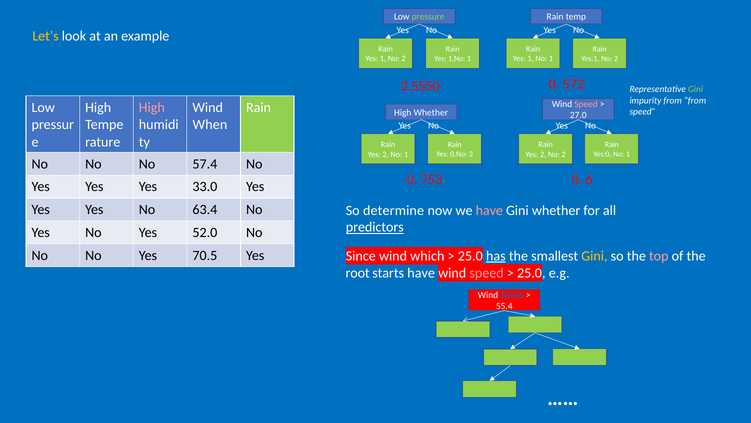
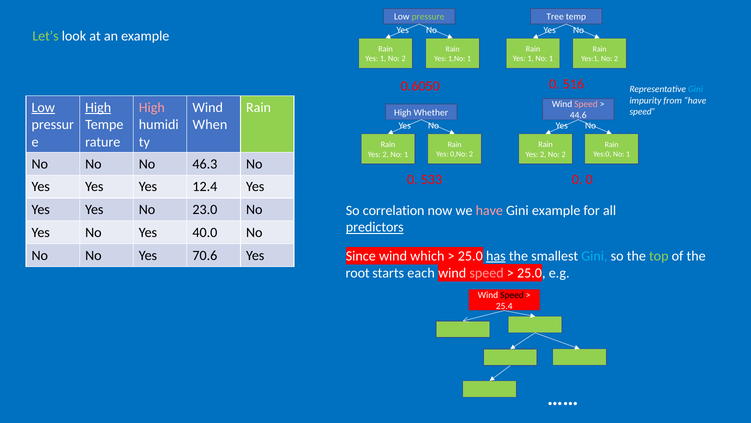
Rain: Rain -> Tree (555, 17)
Let’s colour: yellow -> light green (46, 36)
2.5550: 2.5550 -> 0.6050 (420, 86)
572: 572 -> 516 (573, 84)
Gini colour: light green -> light blue (696, 89)
from from: from -> have (695, 100)
Low underline: none -> present (43, 107)
High underline: none -> present (98, 107)
27.0: 27.0 -> 44.6 (578, 115)
57.4: 57.4 -> 46.3 (205, 164)
753: 753 -> 533 (431, 180)
0 6: 6 -> 0 (589, 180)
33.0: 33.0 -> 12.4 (205, 187)
63.4: 63.4 -> 23.0 (205, 209)
determine: determine -> correlation (394, 210)
Gini whether: whether -> example (556, 210)
52.0: 52.0 -> 40.0 (205, 232)
70.5: 70.5 -> 70.6 (205, 255)
Gini colour: yellow -> light blue (594, 256)
top colour: pink -> light green (659, 256)
starts have: have -> each (421, 272)
Speed colour: blue -> black (512, 295)
55.4: 55.4 -> 25.4 (504, 306)
